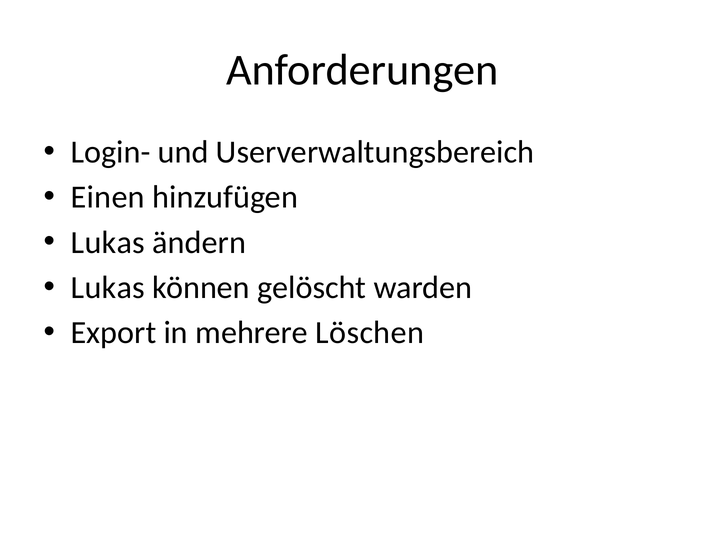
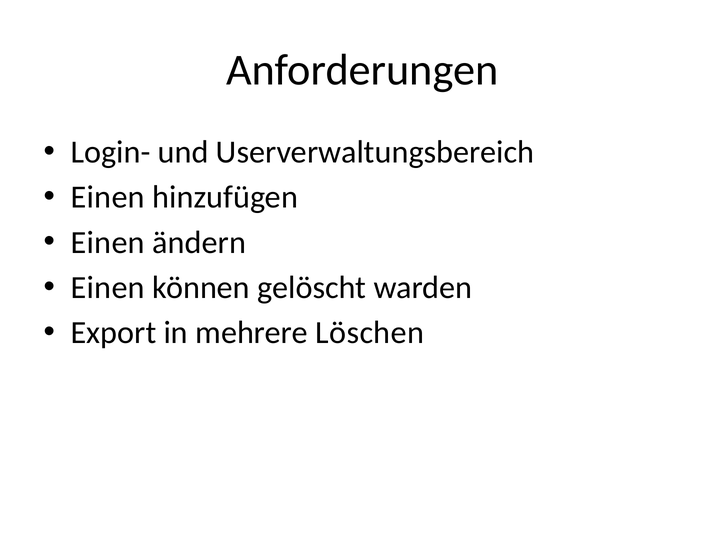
Lukas: Lukas -> Einen (108, 242)
Lukas: Lukas -> Einen (108, 287)
